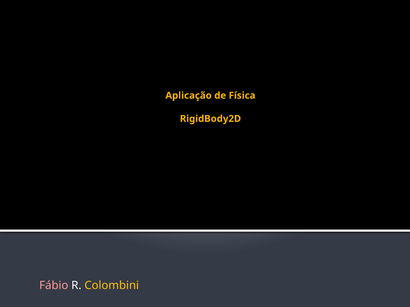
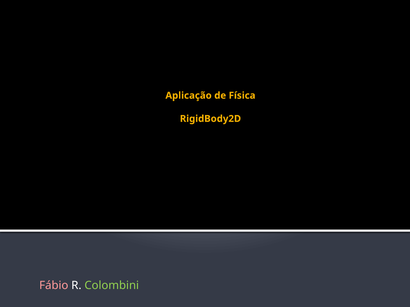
Colombini colour: yellow -> light green (112, 286)
